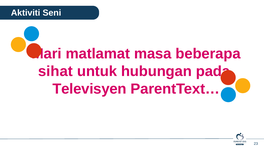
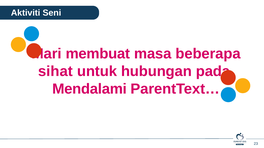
matlamat: matlamat -> membuat (98, 54)
Televisyen: Televisyen -> Mendalami (89, 89)
